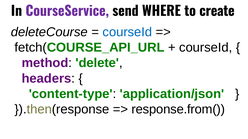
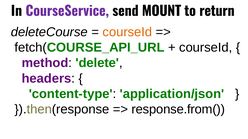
WHERE: WHERE -> MOUNT (162, 11)
create: create -> return (217, 11)
courseId colour: blue -> orange (127, 32)
